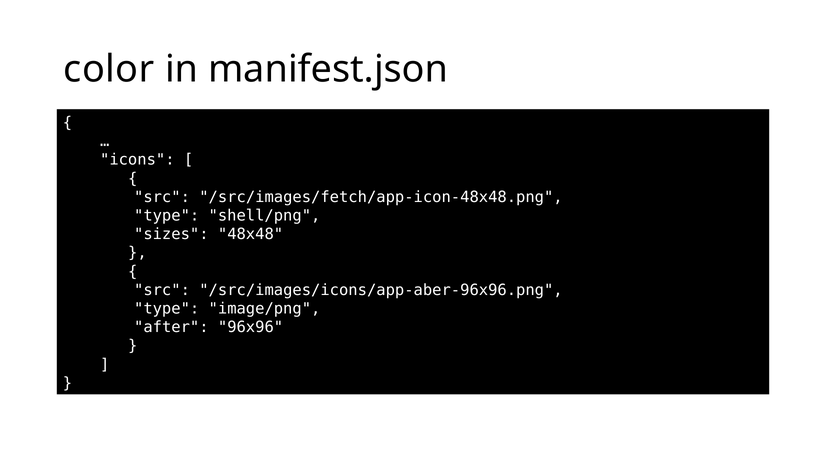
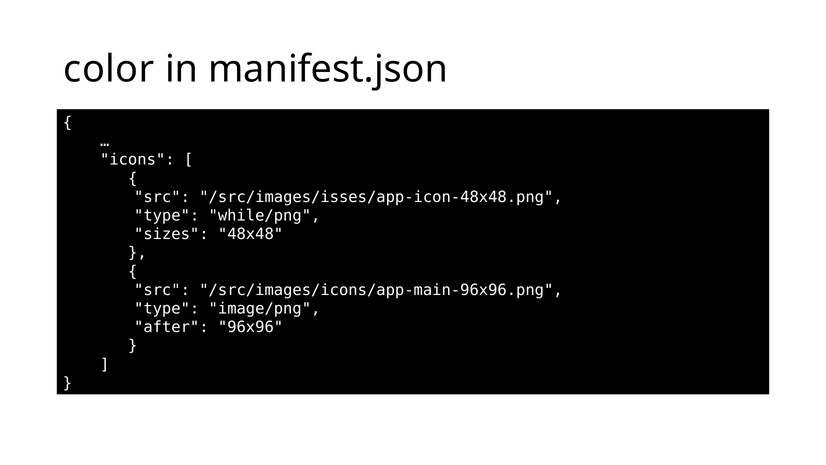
/src/images/fetch/app-icon-48x48.png: /src/images/fetch/app-icon-48x48.png -> /src/images/isses/app-icon-48x48.png (381, 197)
shell/png: shell/png -> while/png (264, 215)
/src/images/icons/app-aber-96x96.png: /src/images/icons/app-aber-96x96.png -> /src/images/icons/app-main-96x96.png (381, 290)
